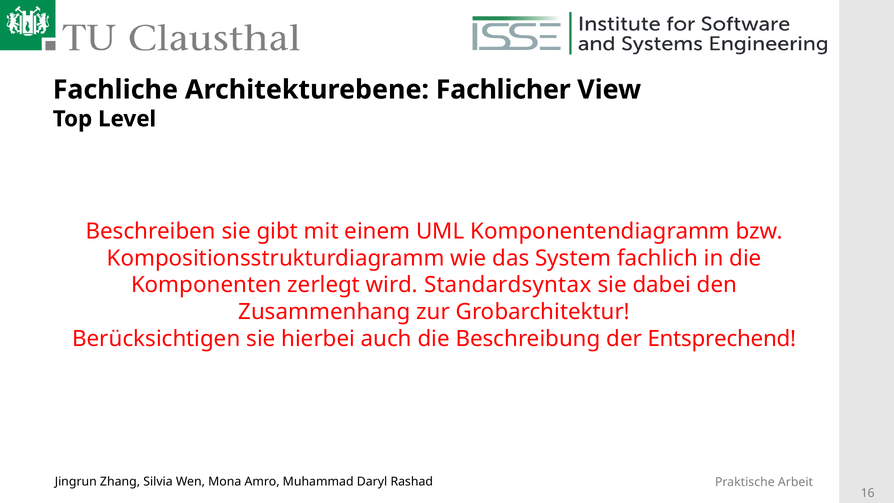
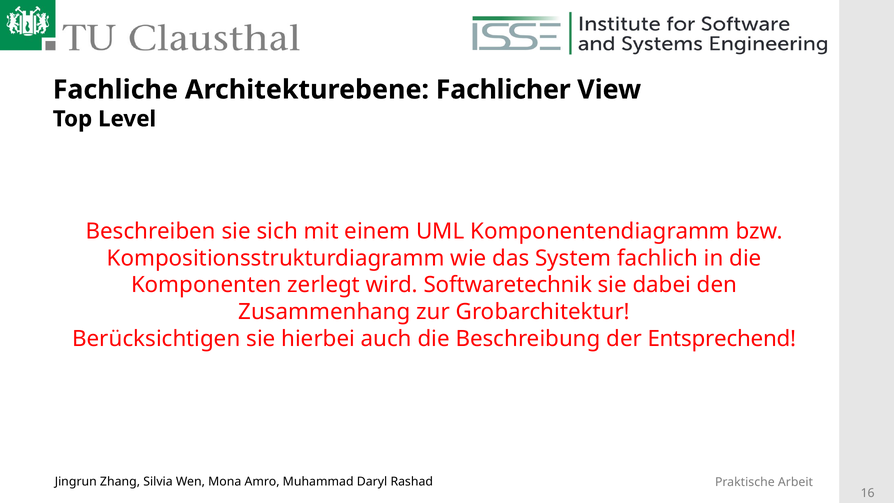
gibt: gibt -> sich (277, 231)
Standardsyntax: Standardsyntax -> Softwaretechnik (508, 285)
